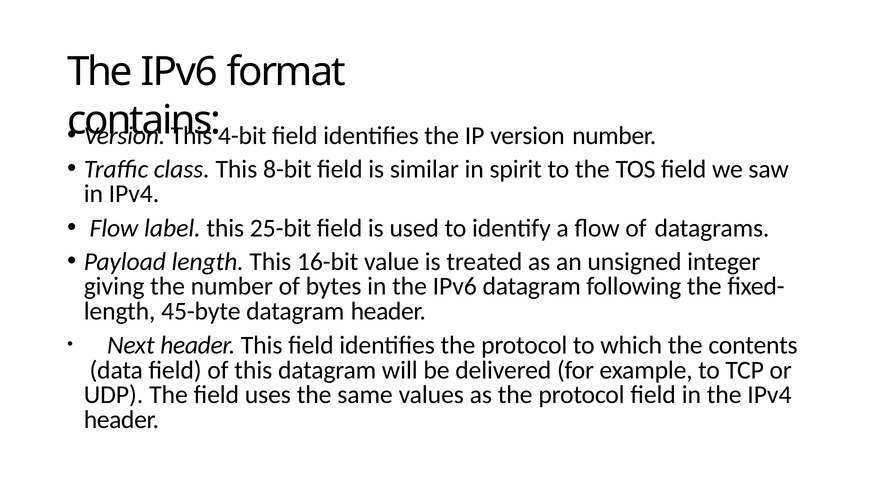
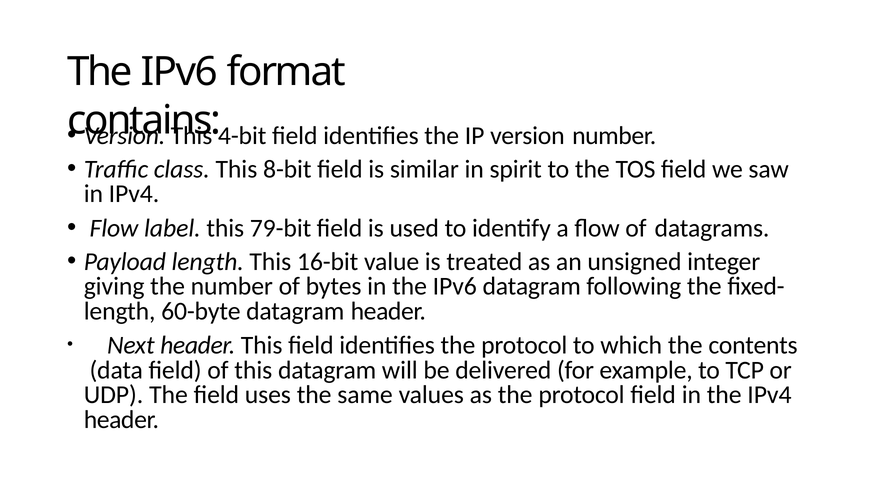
25-bit: 25-bit -> 79-bit (281, 228)
45-byte: 45-byte -> 60-byte (201, 311)
